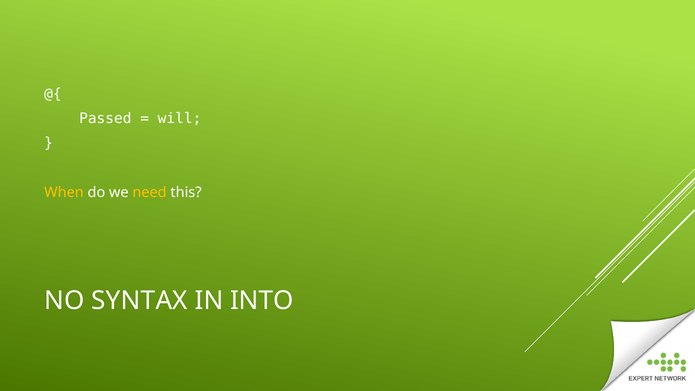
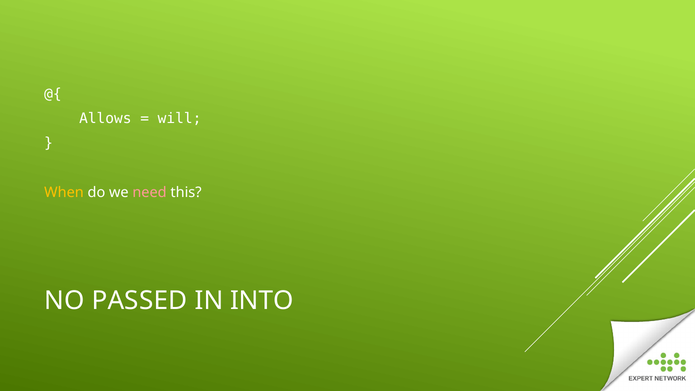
Passed: Passed -> Allows (105, 119)
need colour: yellow -> pink (150, 192)
SYNTAX: SYNTAX -> PASSED (139, 301)
